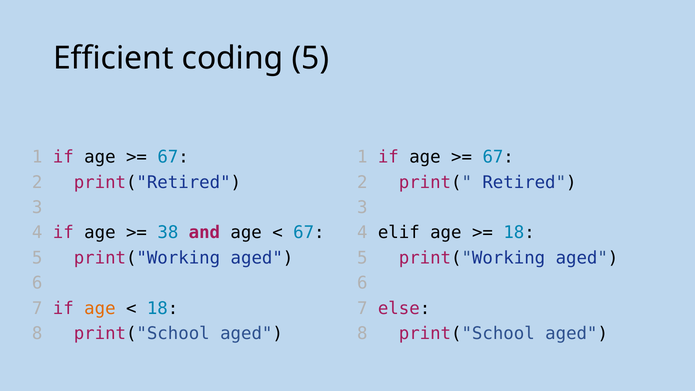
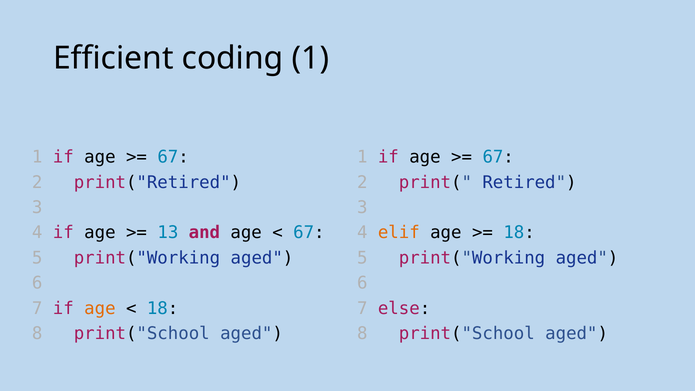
coding 5: 5 -> 1 (310, 58)
38: 38 -> 13 (168, 233)
elif colour: black -> orange (399, 233)
